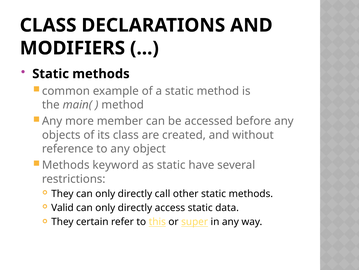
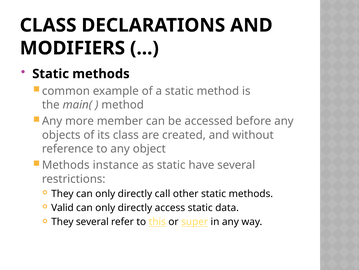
keyword: keyword -> instance (116, 165)
They certain: certain -> several (92, 221)
